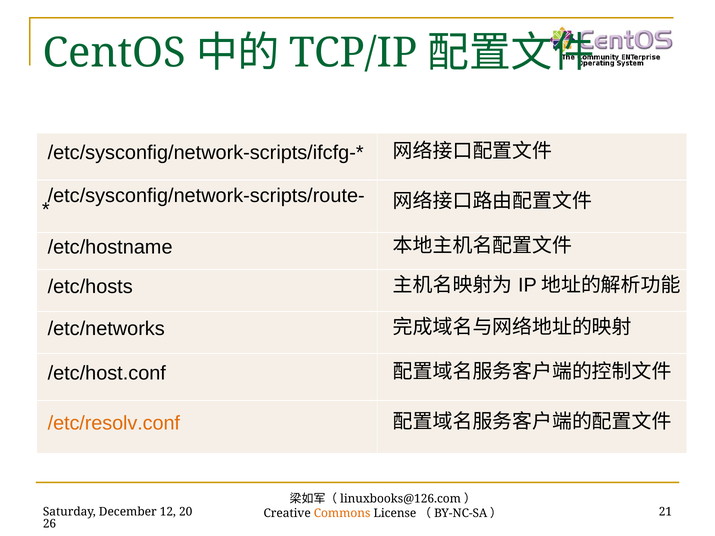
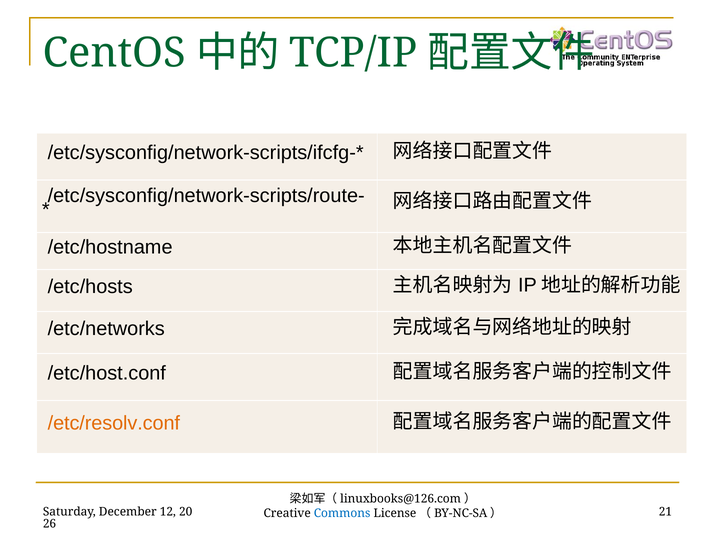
Commons colour: orange -> blue (342, 514)
